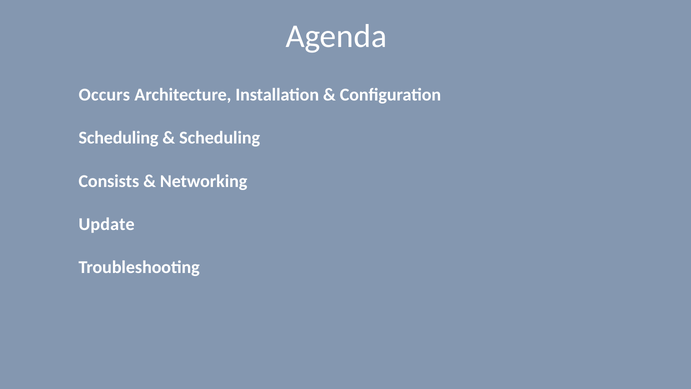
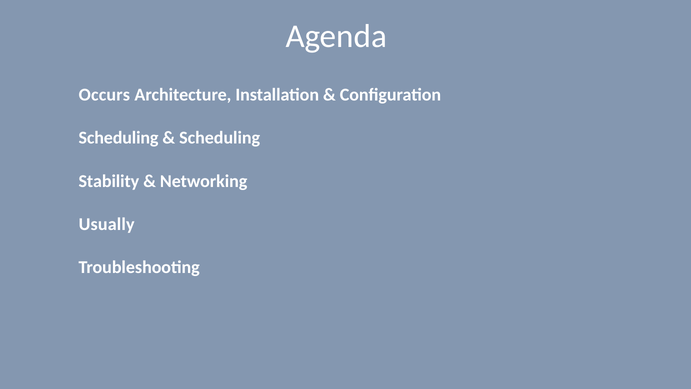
Consists: Consists -> Stability (109, 181)
Update: Update -> Usually (107, 224)
